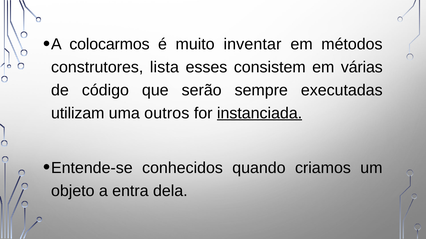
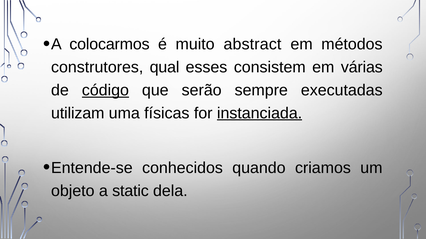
inventar: inventar -> abstract (252, 44)
lista: lista -> qual (165, 67)
código underline: none -> present (105, 90)
outros: outros -> físicas (167, 113)
entra: entra -> static (130, 191)
